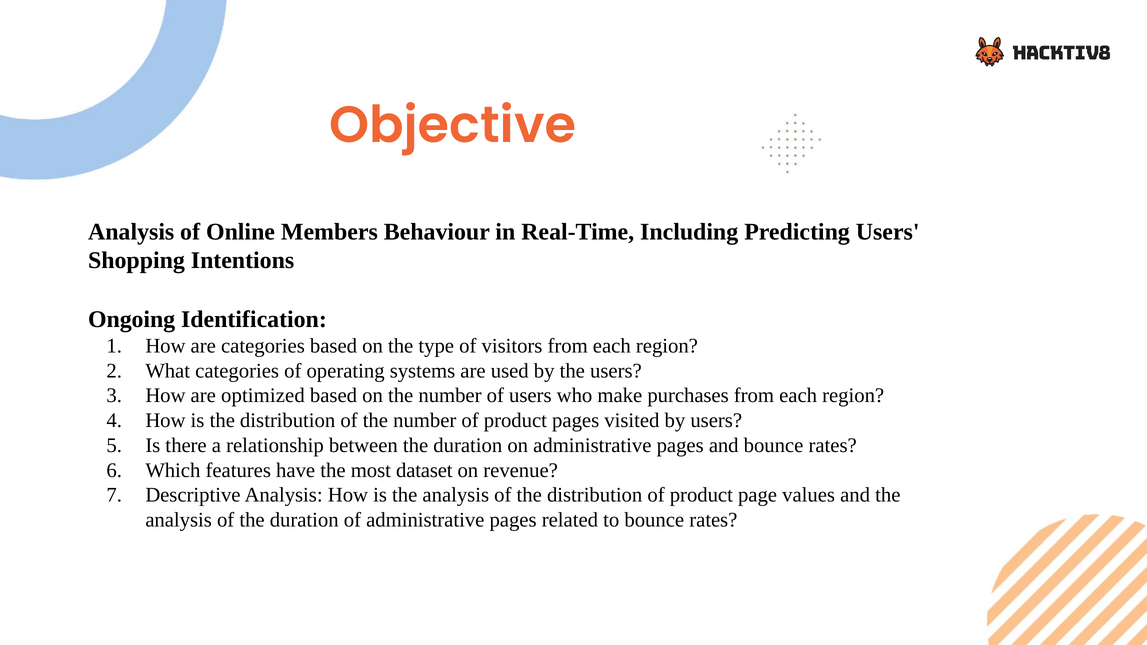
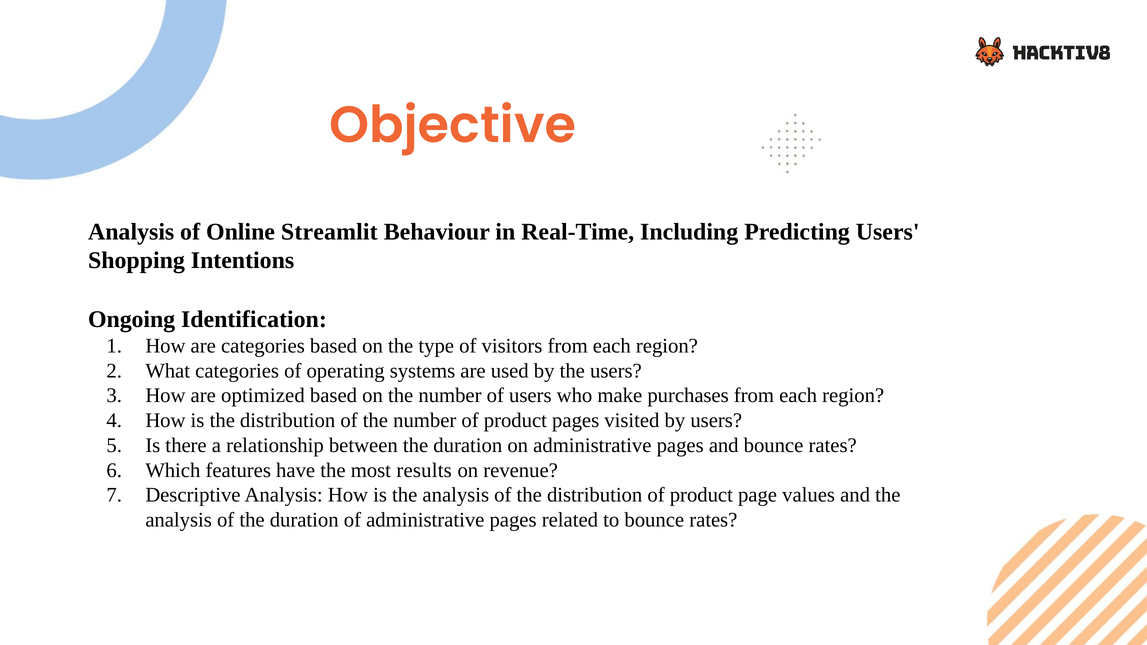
Members: Members -> Streamlit (329, 232)
dataset: dataset -> results (424, 470)
